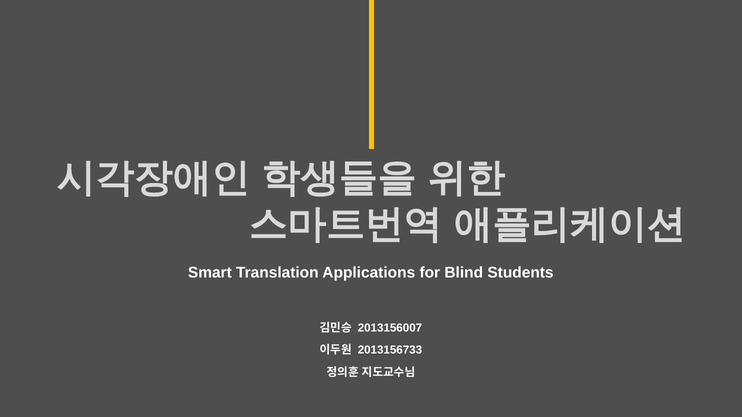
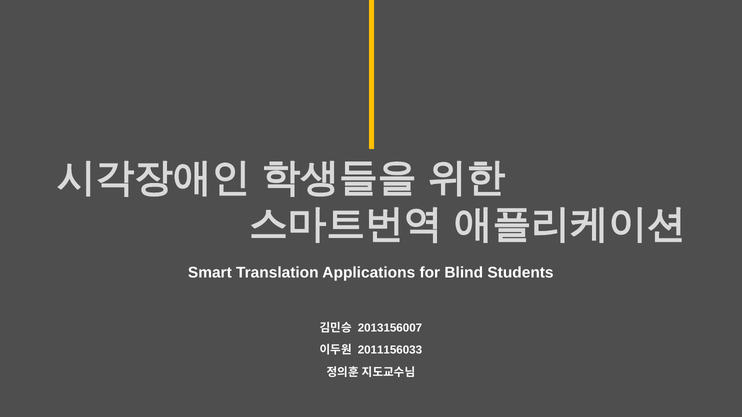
2013156733: 2013156733 -> 2011156033 (390, 350)
